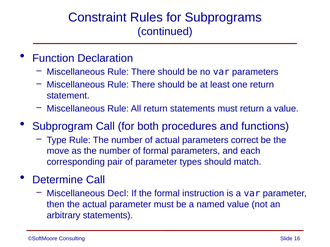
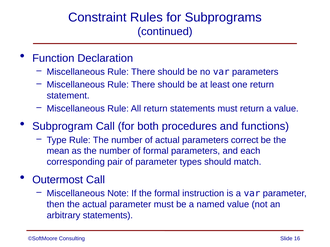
move: move -> mean (58, 151)
Determine: Determine -> Outermost (58, 180)
Decl: Decl -> Note (118, 194)
